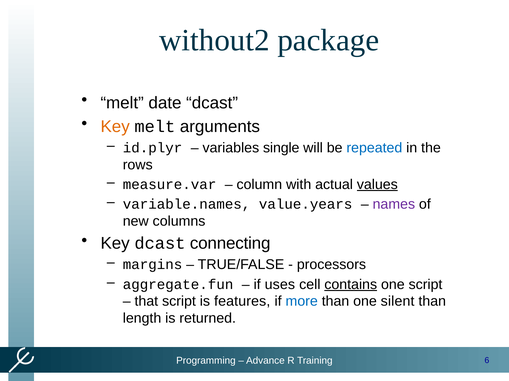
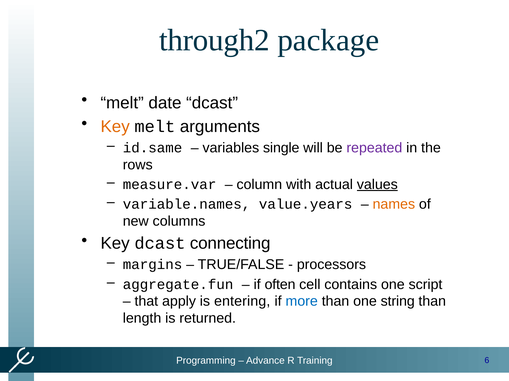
without2: without2 -> through2 (214, 40)
id.plyr: id.plyr -> id.same (153, 148)
repeated colour: blue -> purple (374, 148)
names colour: purple -> orange (394, 205)
uses: uses -> often (280, 285)
contains underline: present -> none (351, 285)
that script: script -> apply (179, 302)
features: features -> entering (242, 302)
silent: silent -> string (398, 302)
